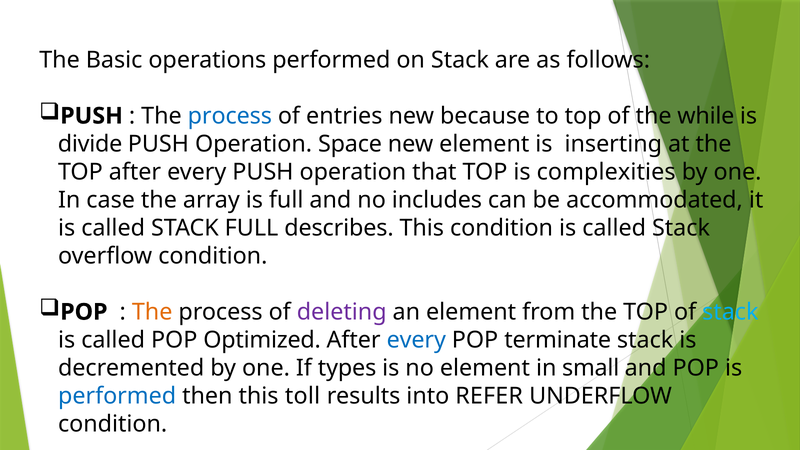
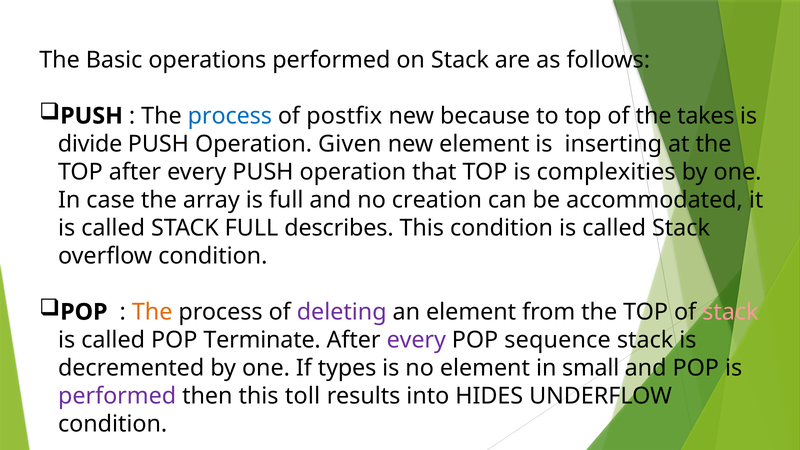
entries: entries -> postfix (344, 116)
while: while -> takes (706, 116)
Space: Space -> Given (350, 144)
includes: includes -> creation (437, 200)
stack colour: light blue -> pink (730, 312)
Optimized: Optimized -> Terminate (262, 340)
every colour: blue -> purple (416, 340)
terminate: terminate -> sequence (558, 340)
performed colour: blue -> purple (117, 396)
REFER: REFER -> HIDES (489, 396)
